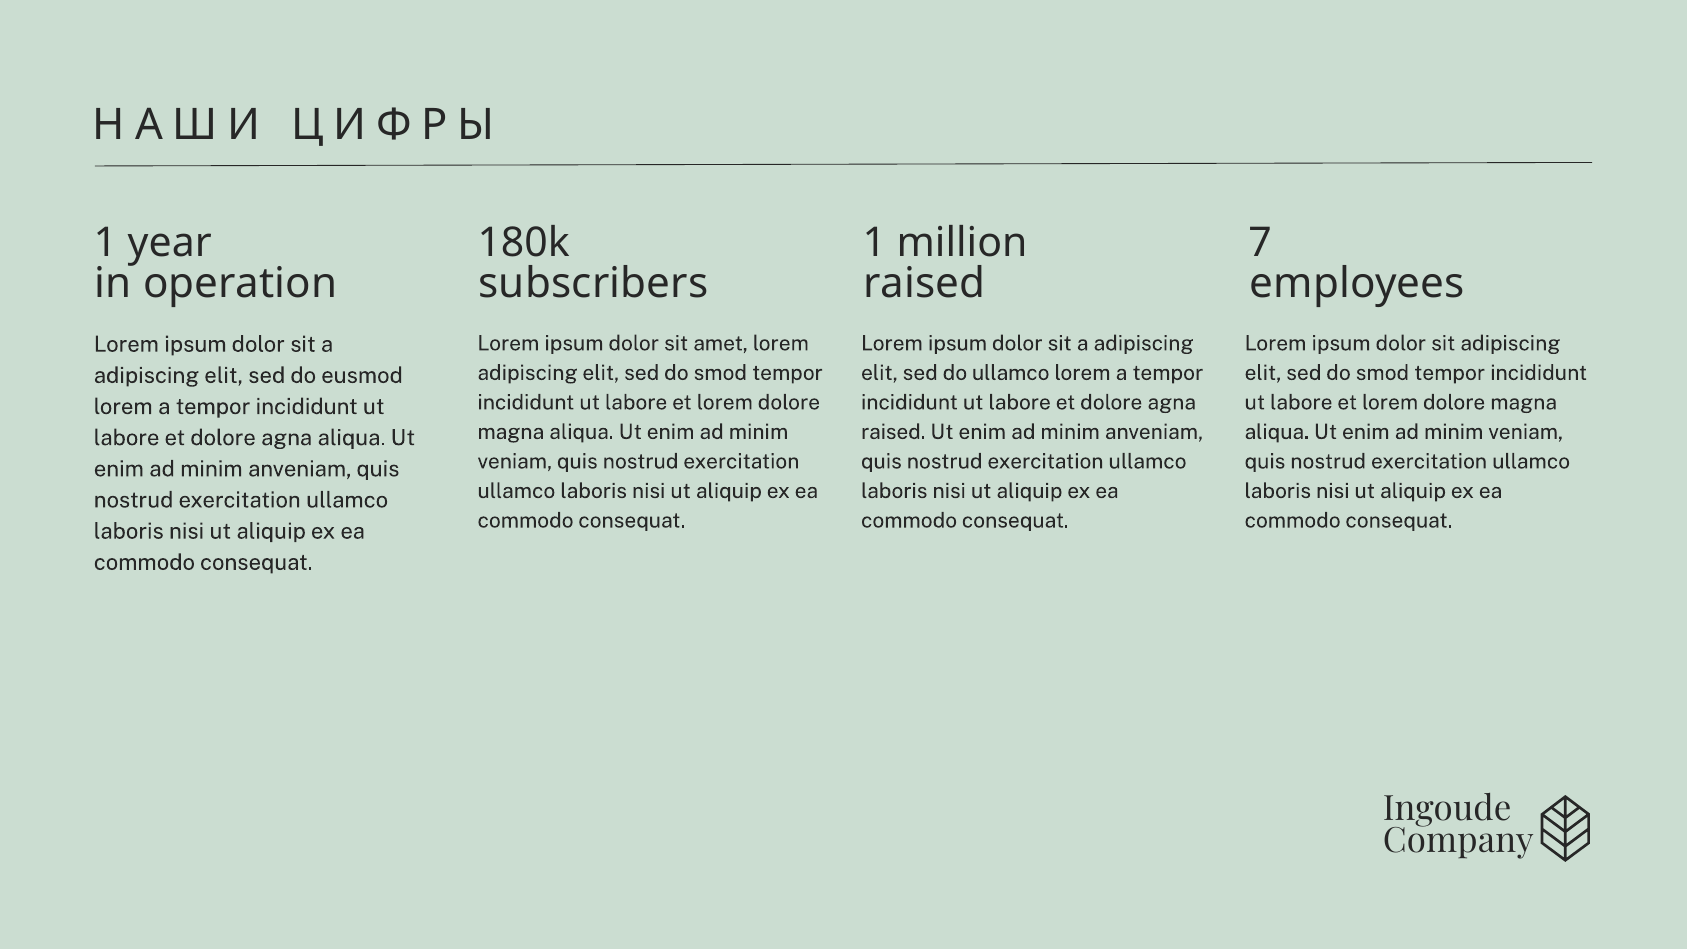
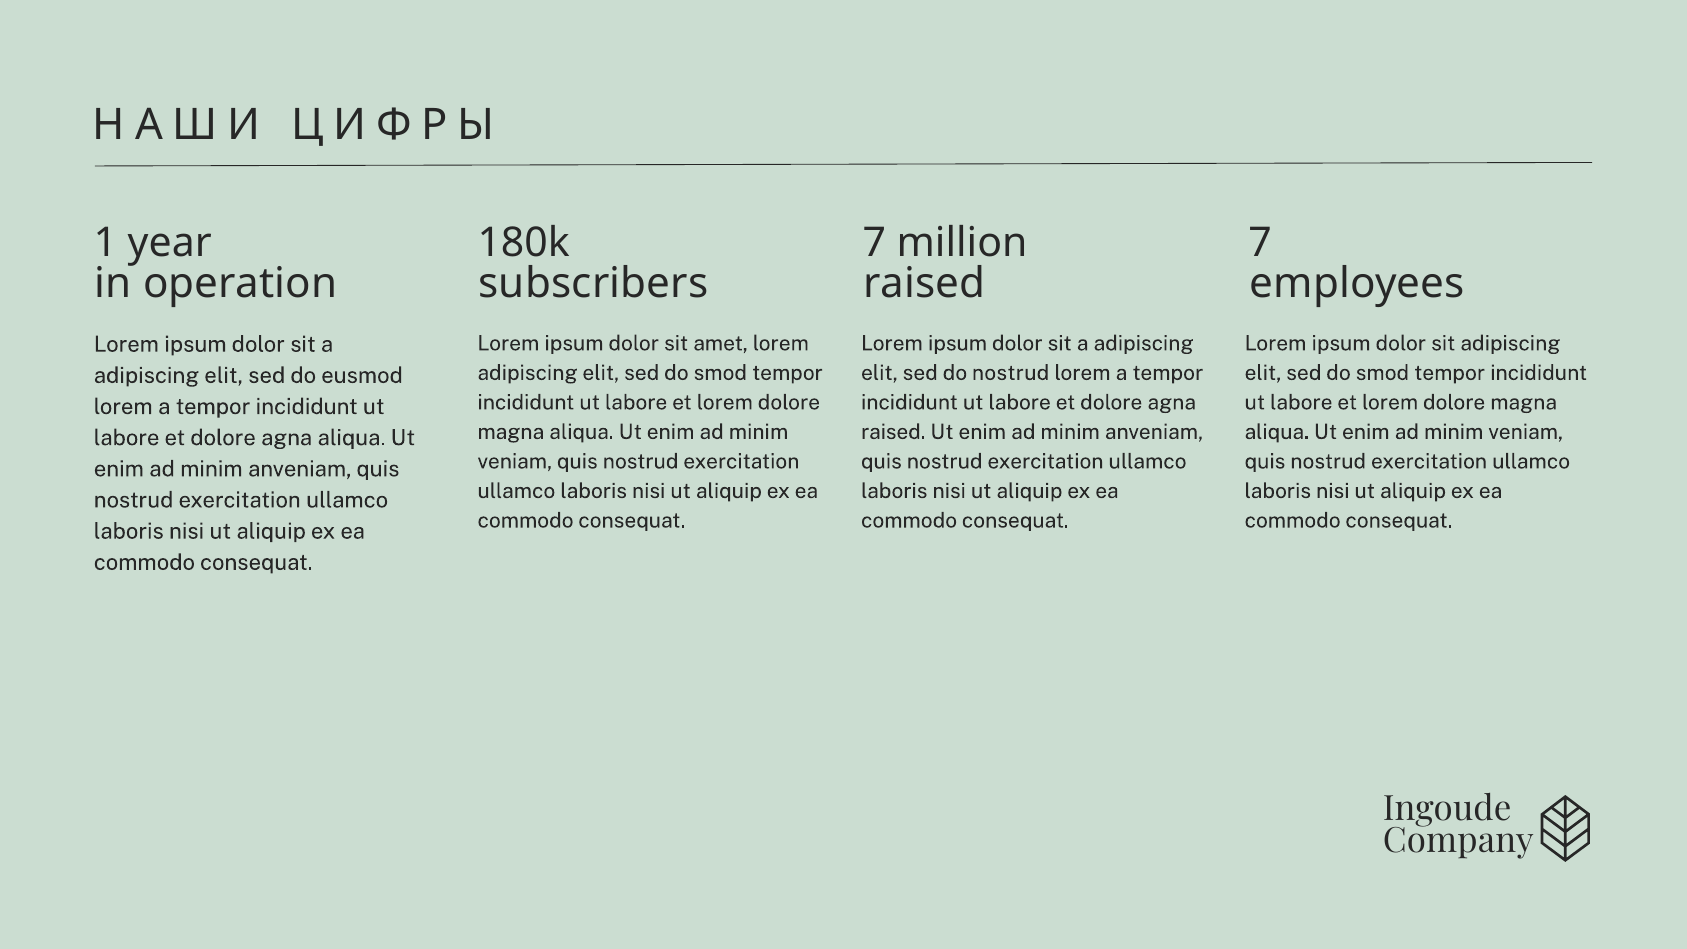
180k 1: 1 -> 7 (874, 243)
do ullamco: ullamco -> nostrud (1011, 373)
